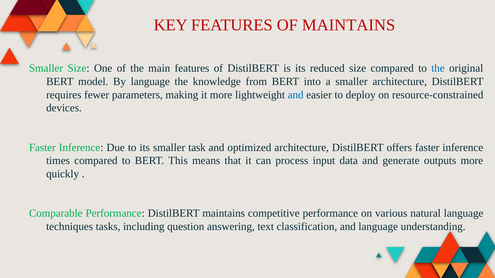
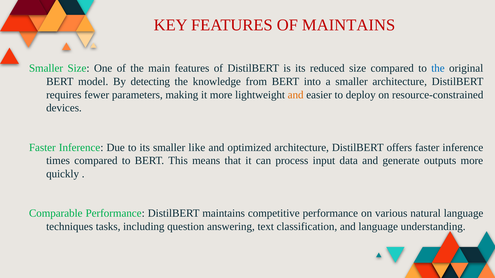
By language: language -> detecting (150, 82)
and colour: blue -> orange (296, 95)
task: task -> like (197, 148)
